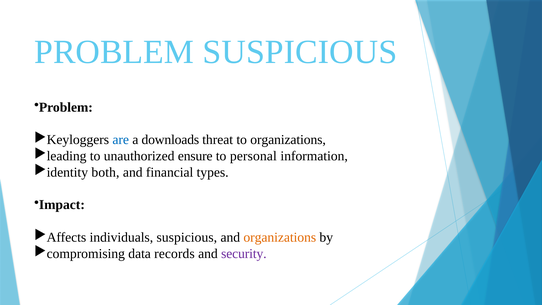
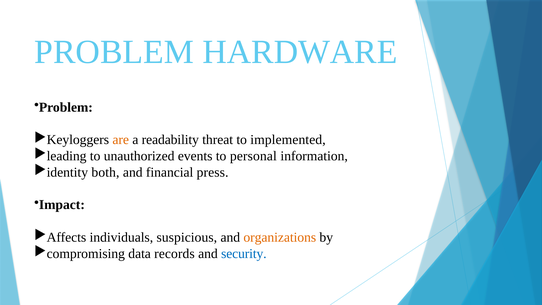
PROBLEM SUSPICIOUS: SUSPICIOUS -> HARDWARE (300, 52)
are colour: blue -> orange (121, 140)
downloads: downloads -> readability (170, 140)
to organizations: organizations -> implemented (288, 140)
ensure: ensure -> events (195, 156)
types: types -> press (213, 172)
security colour: purple -> blue (244, 254)
